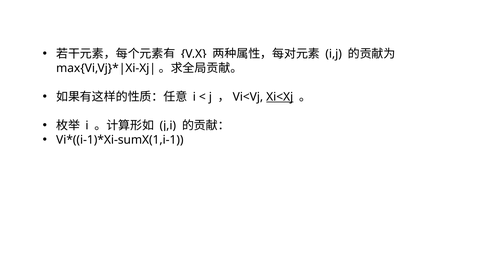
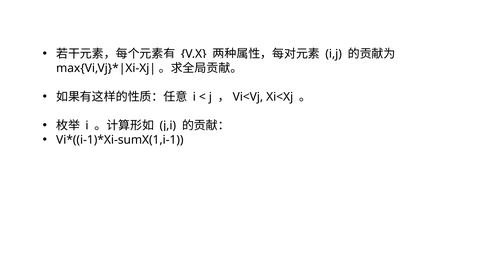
Xi<Xj underline: present -> none (280, 97)
